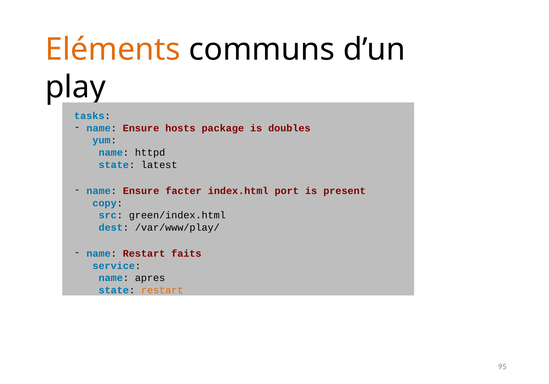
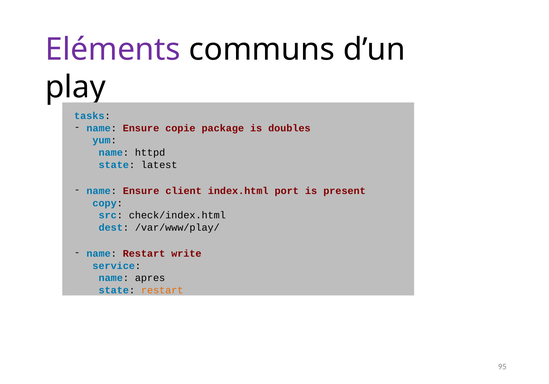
Eléments colour: orange -> purple (113, 50)
hosts: hosts -> copie (180, 128)
facter: facter -> client (184, 191)
green/index.html: green/index.html -> check/index.html (177, 215)
faits: faits -> write (186, 254)
